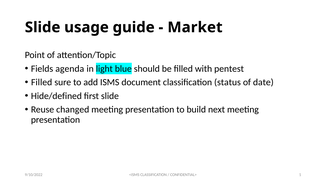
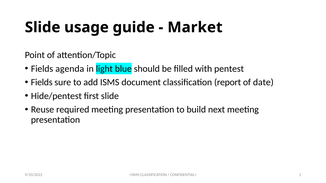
Filled: Filled -> Fields (42, 82)
status: status -> report (228, 82)
Hide/defined: Hide/defined -> Hide/pentest (56, 96)
changed: changed -> required (73, 110)
